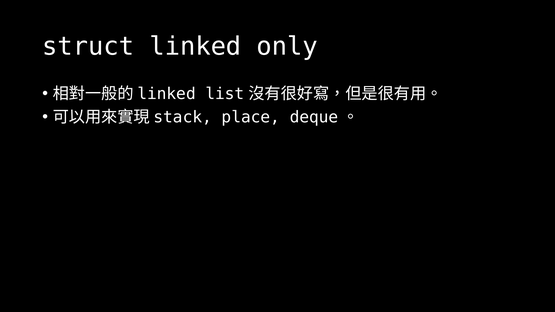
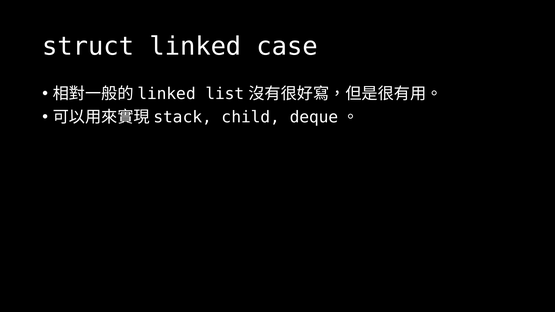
only: only -> case (287, 47)
place: place -> child (251, 117)
